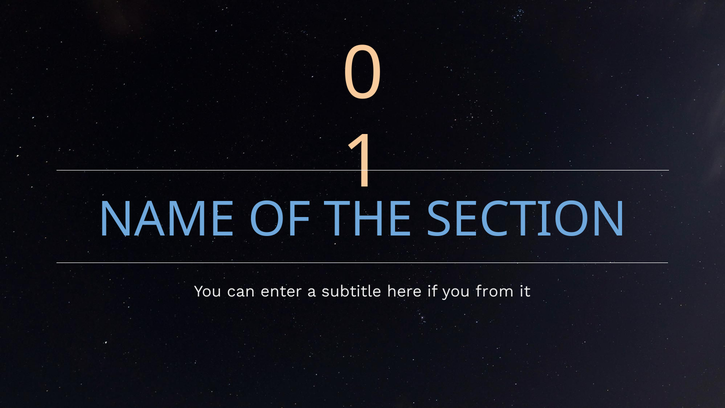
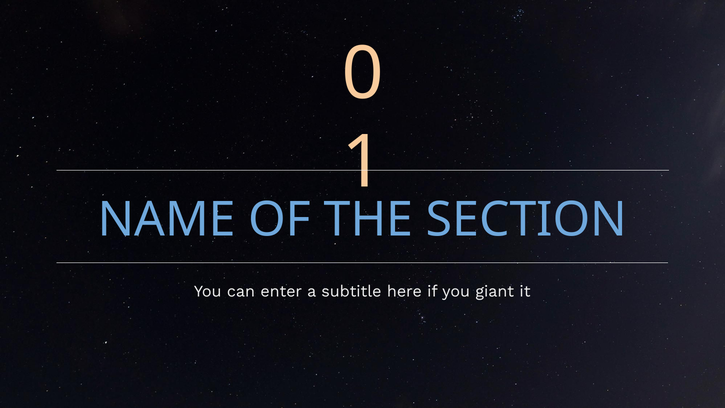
from: from -> giant (495, 291)
